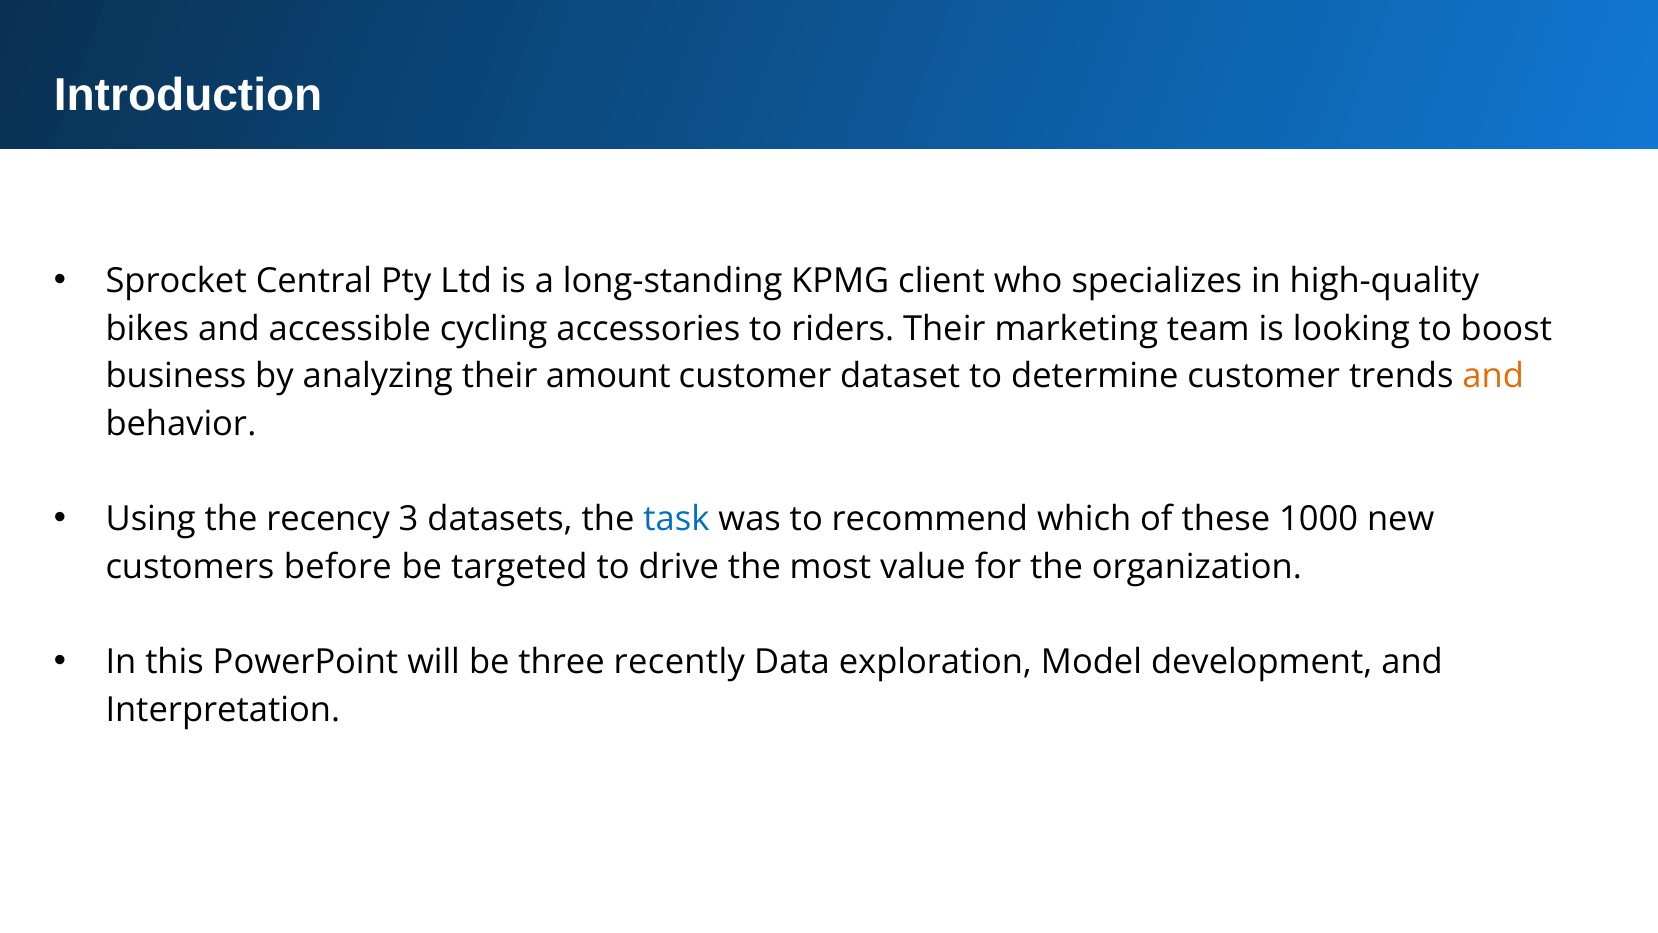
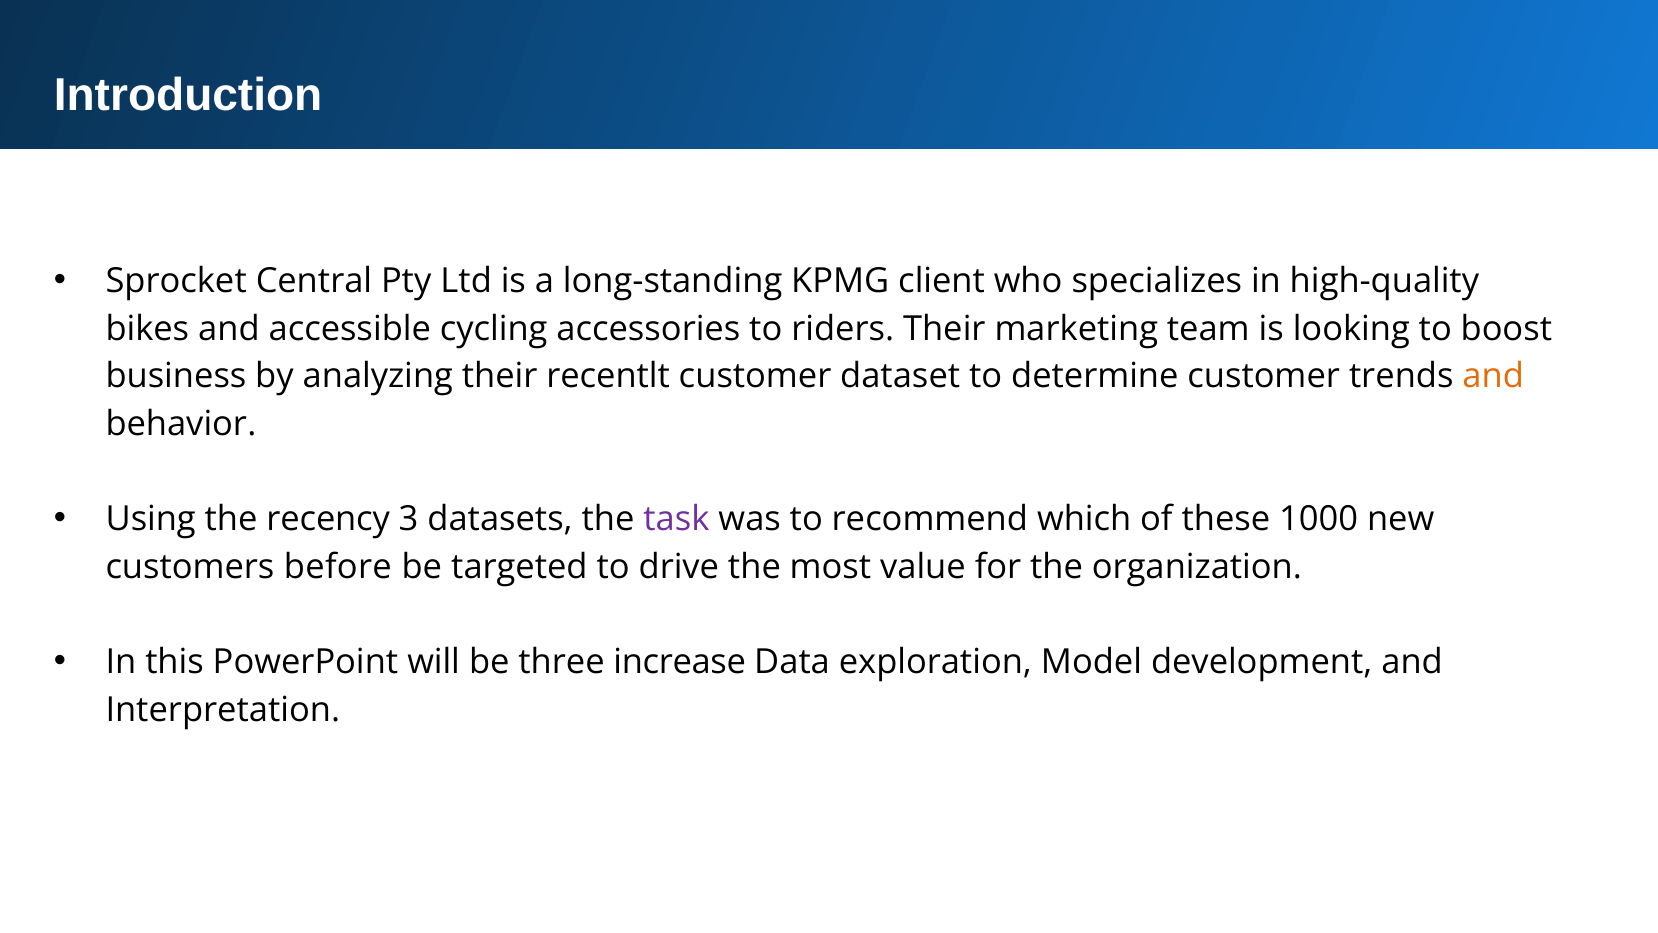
amount: amount -> recentlt (608, 376)
task colour: blue -> purple (676, 519)
recently: recently -> increase (680, 662)
